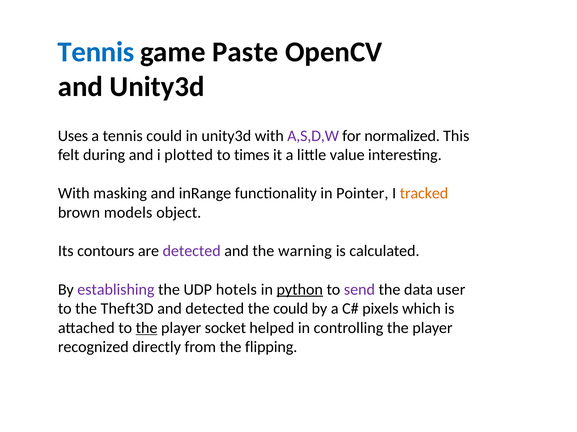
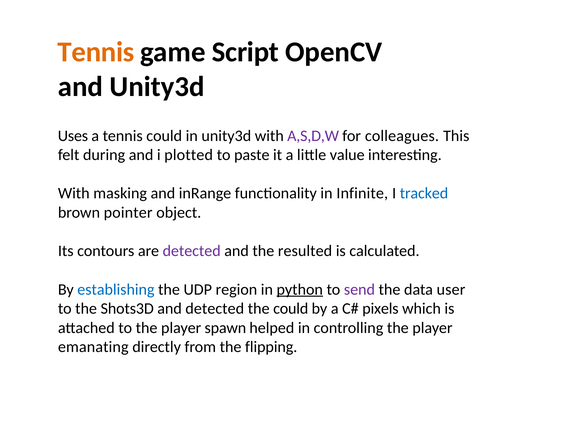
Tennis colour: blue -> orange (96, 52)
Paste: Paste -> Script (245, 52)
normalized: normalized -> colleagues (402, 136)
times: times -> paste (252, 155)
Pointer: Pointer -> Infinite (362, 194)
tracked colour: orange -> blue (424, 194)
models: models -> pointer (128, 213)
warning: warning -> resulted (305, 251)
establishing colour: purple -> blue (116, 290)
hotels: hotels -> region (236, 290)
Theft3D: Theft3D -> Shots3D (127, 309)
the underline: present -> none (147, 328)
socket: socket -> spawn (225, 328)
recognized: recognized -> emanating (93, 348)
